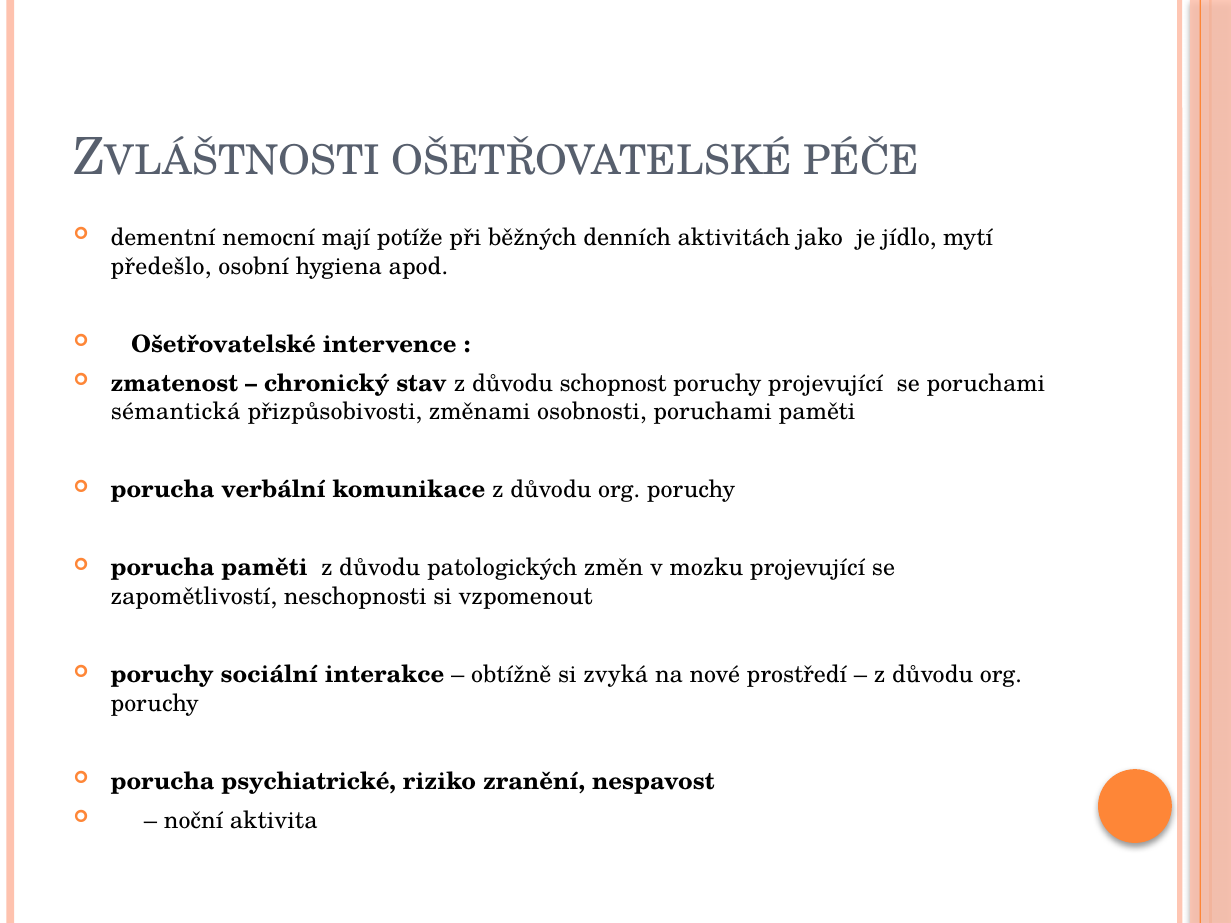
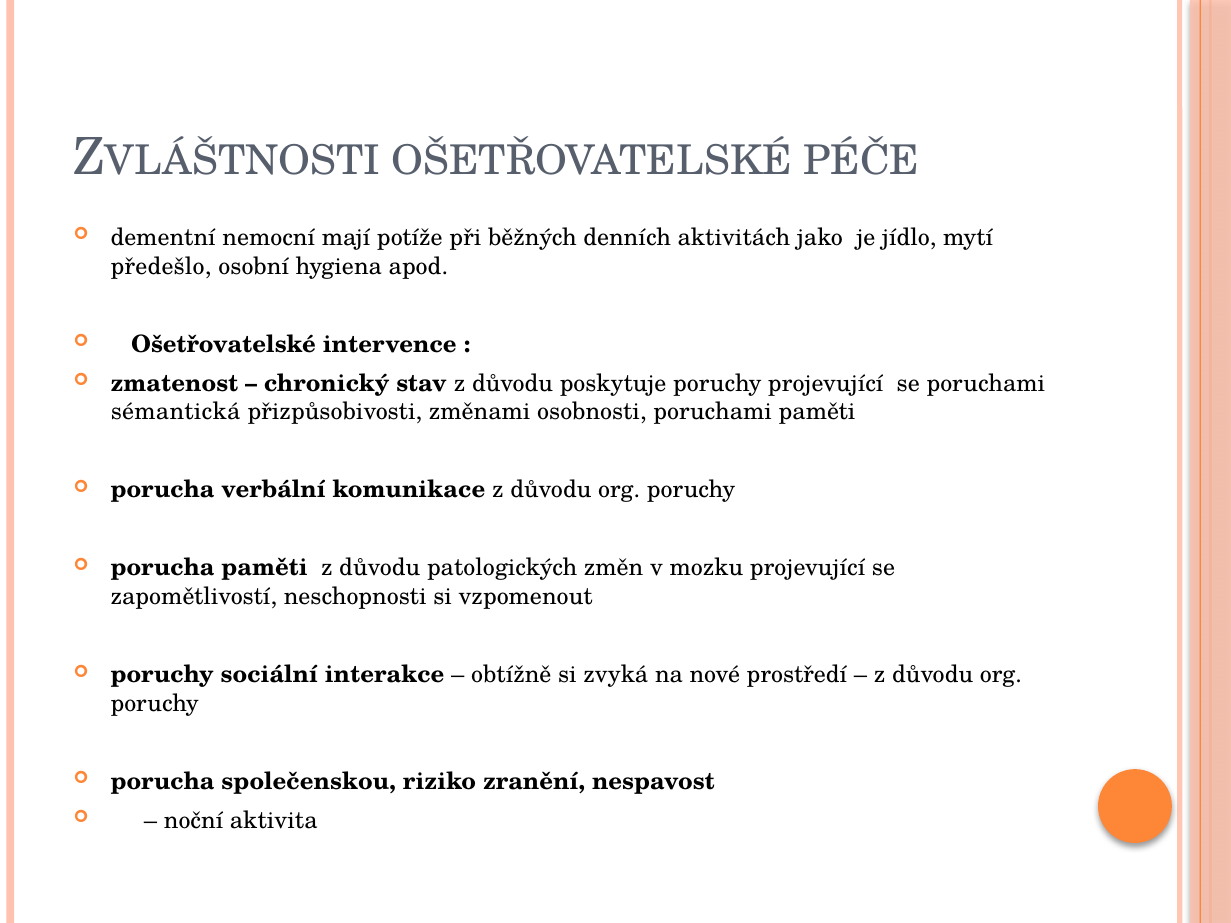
schopnost: schopnost -> poskytuje (613, 383)
psychiatrické: psychiatrické -> společenskou (309, 782)
